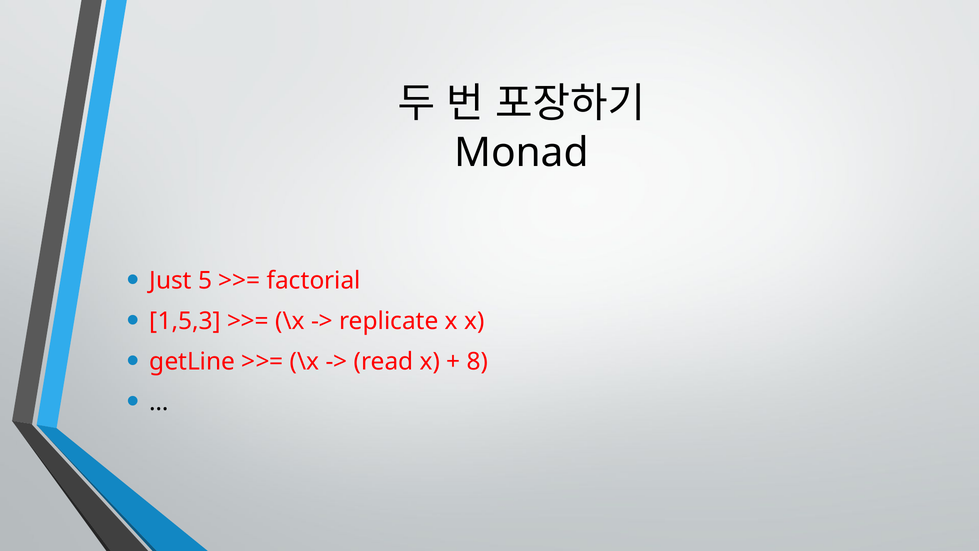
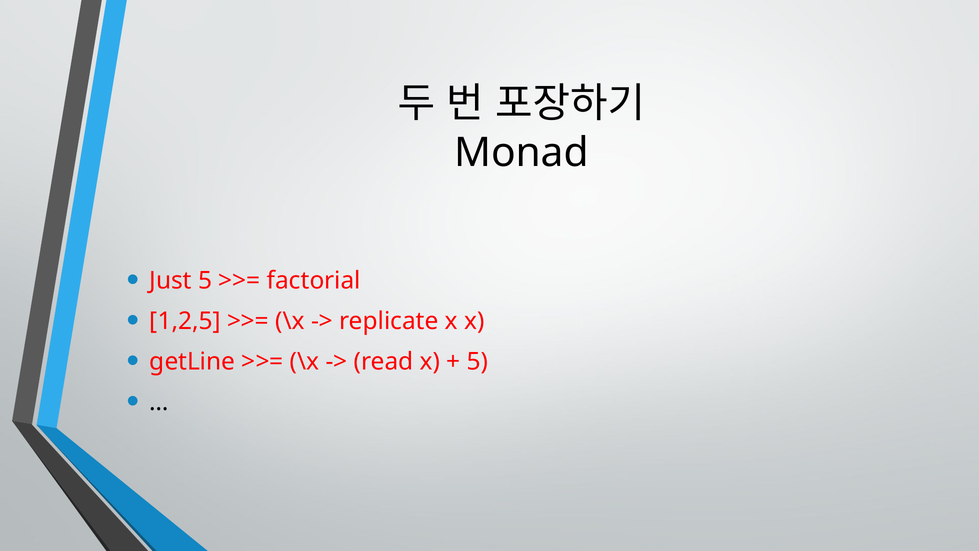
1,5,3: 1,5,3 -> 1,2,5 (185, 321)
8: 8 -> 5 (477, 361)
